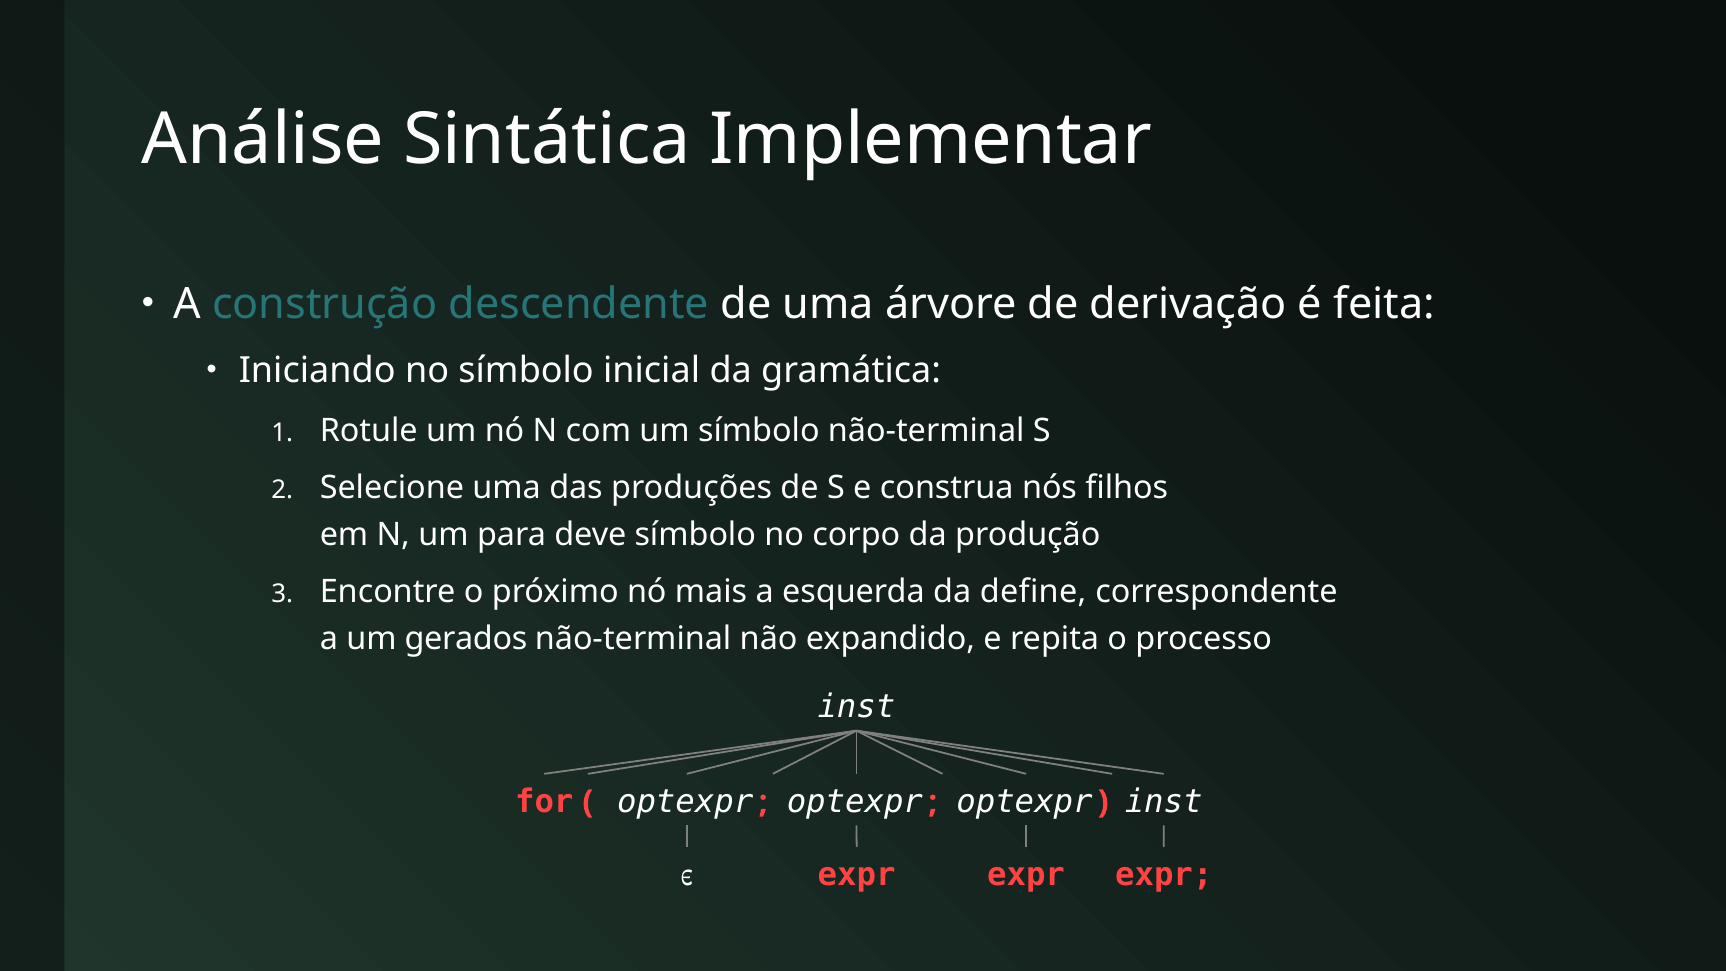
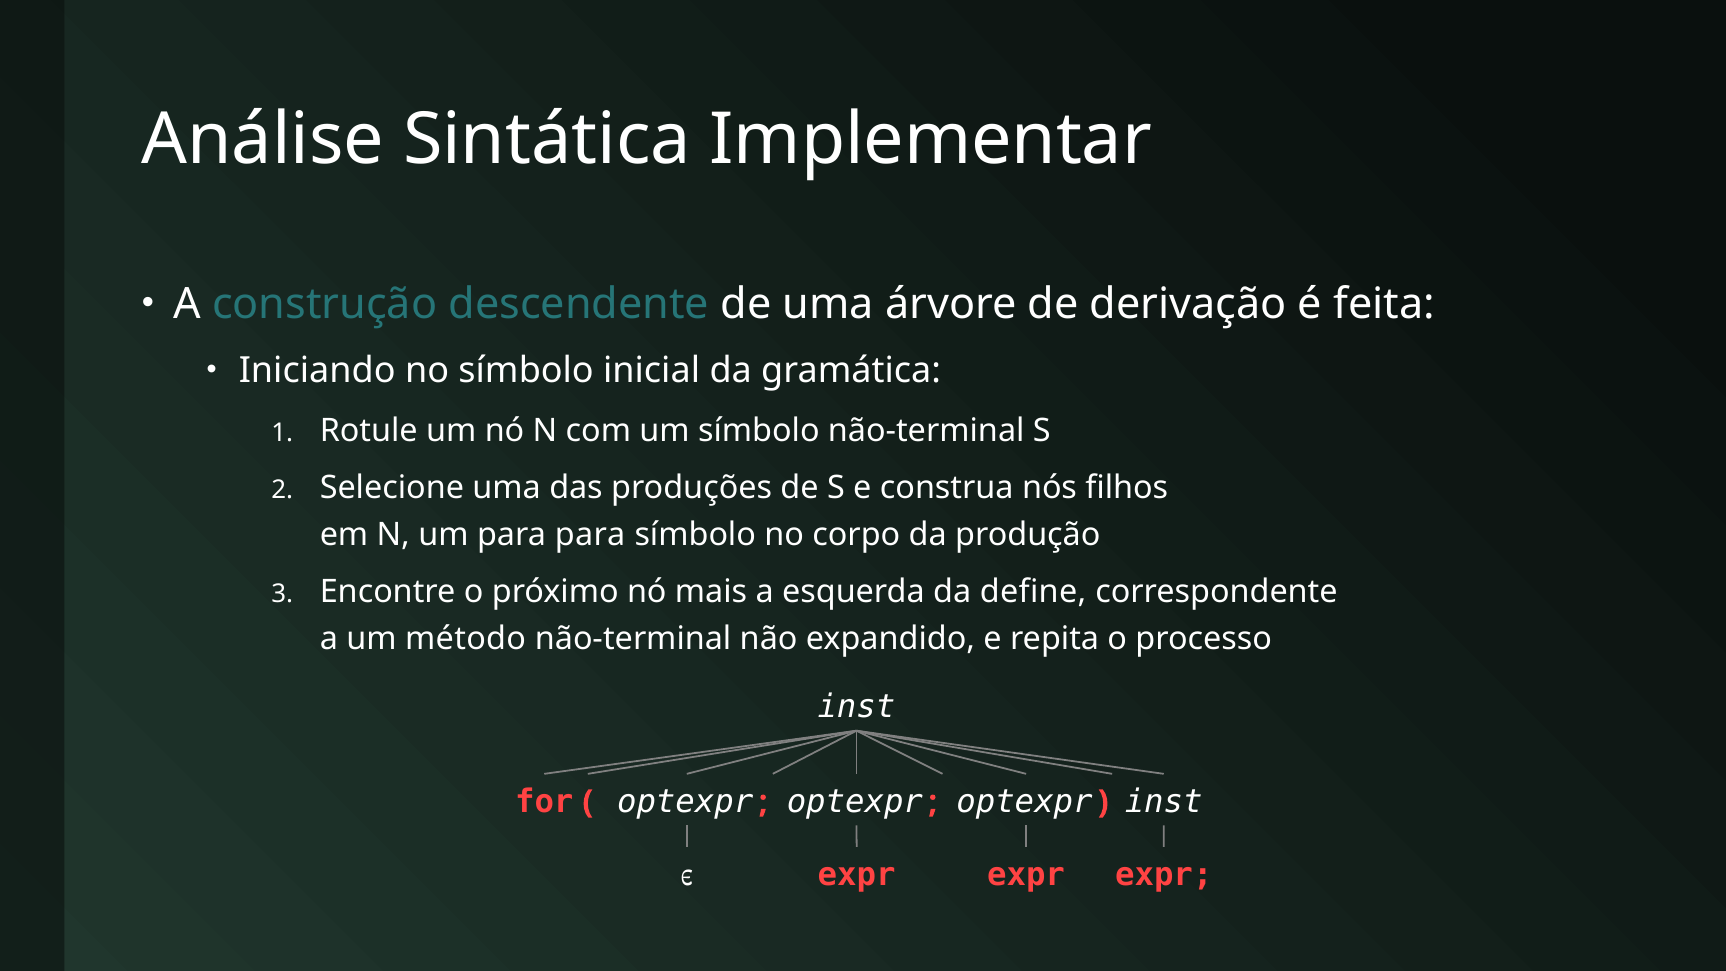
para deve: deve -> para (590, 534)
gerados: gerados -> método (466, 638)
